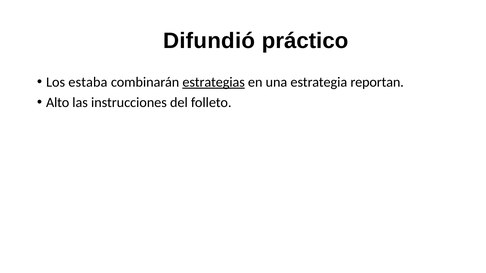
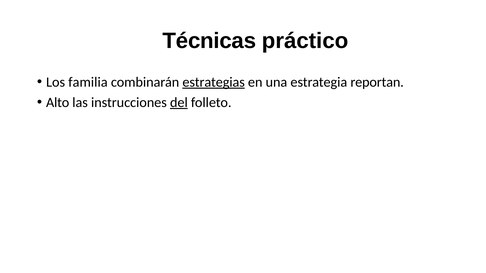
Difundió: Difundió -> Técnicas (209, 41)
estaba: estaba -> familia (88, 82)
del underline: none -> present (179, 103)
